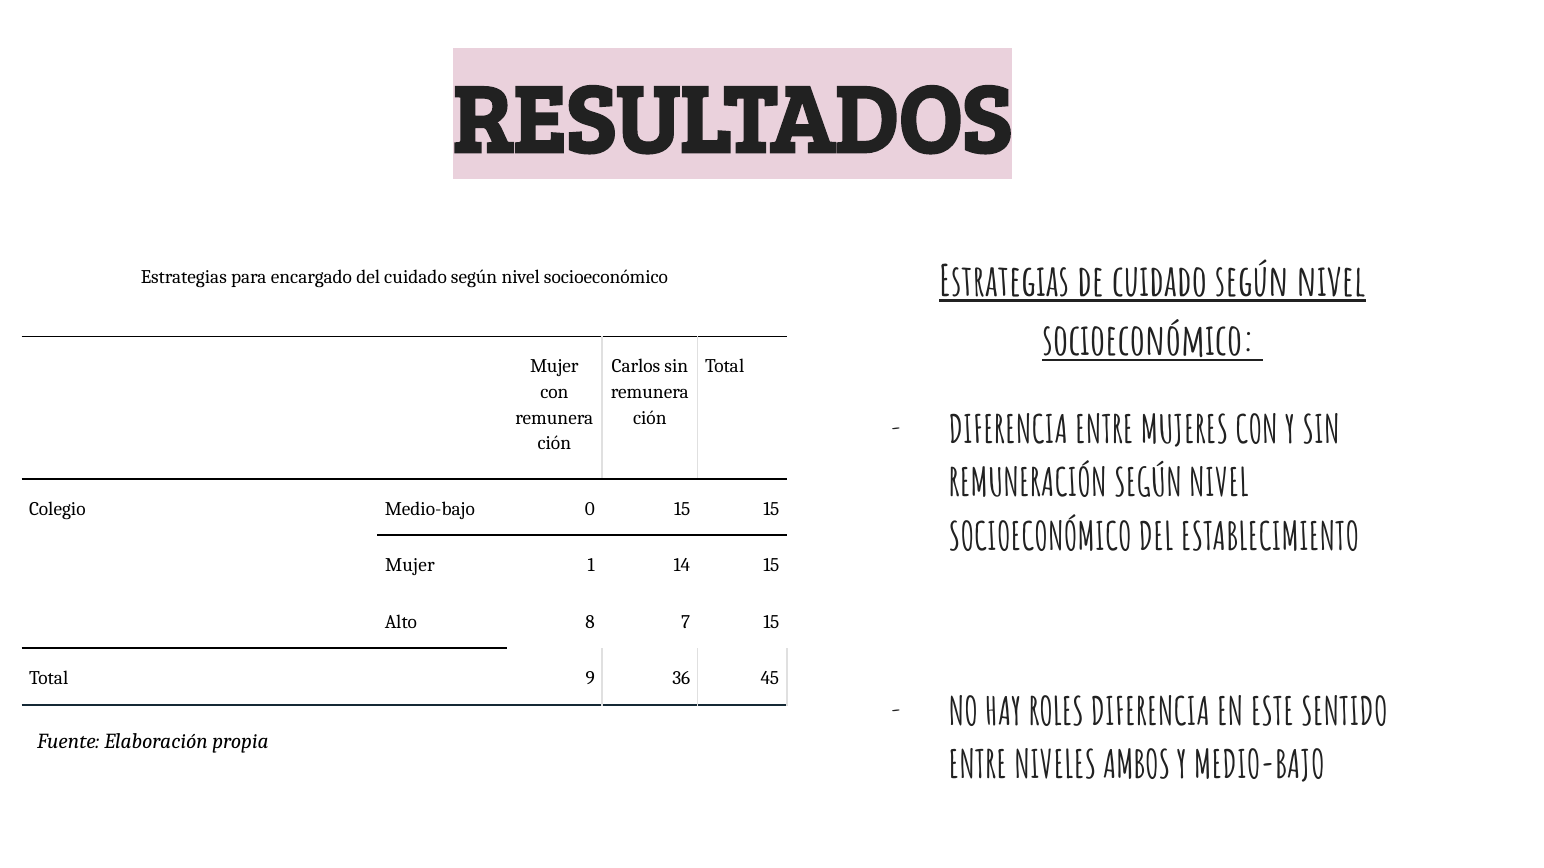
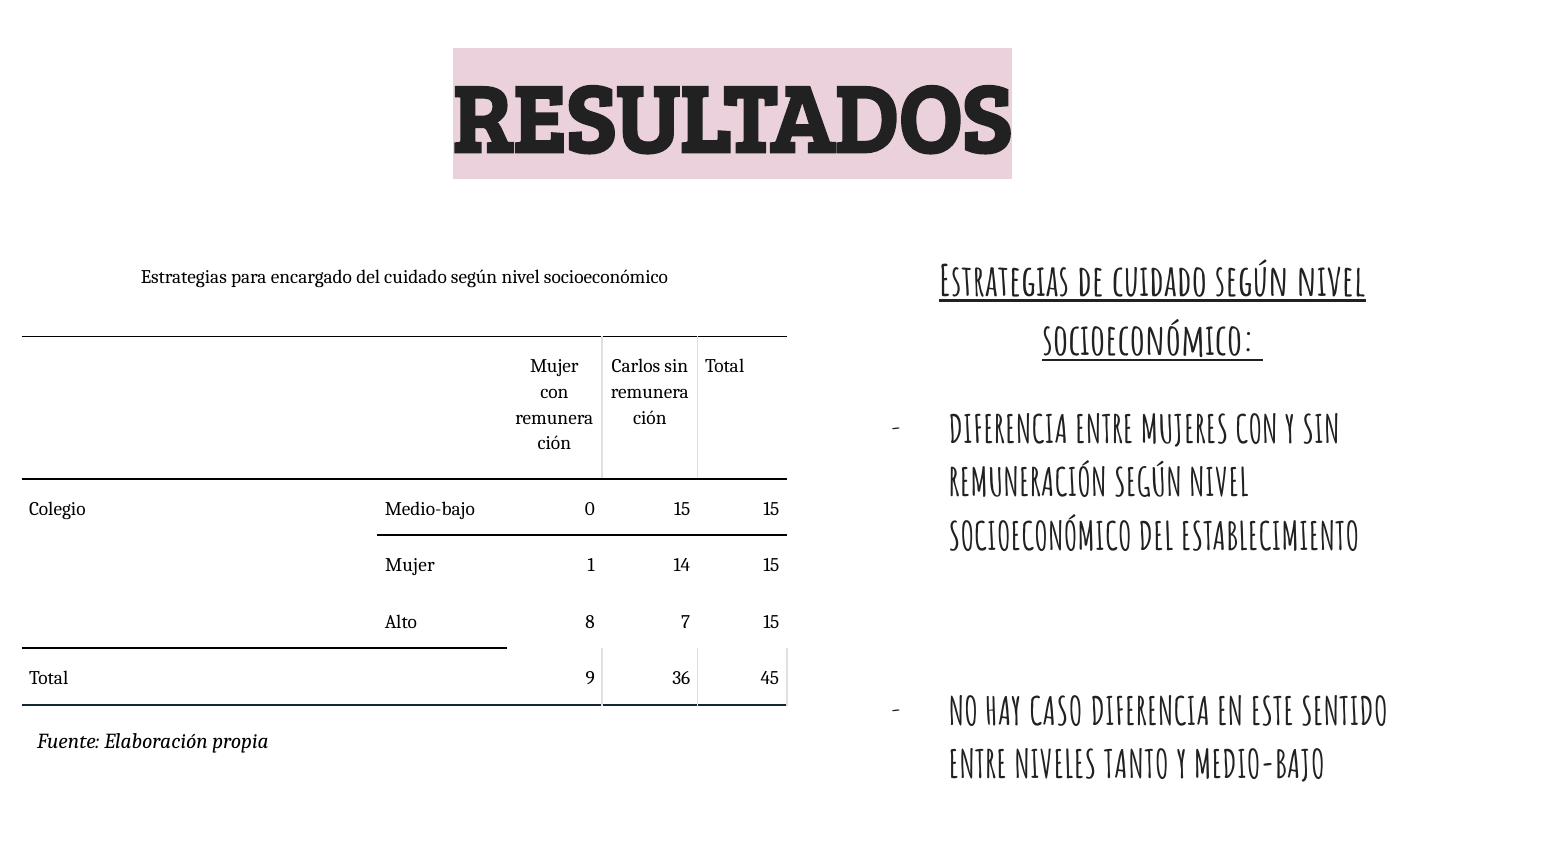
ROLES: ROLES -> CASO (1056, 713)
AMBOS: AMBOS -> TANTO (1136, 766)
